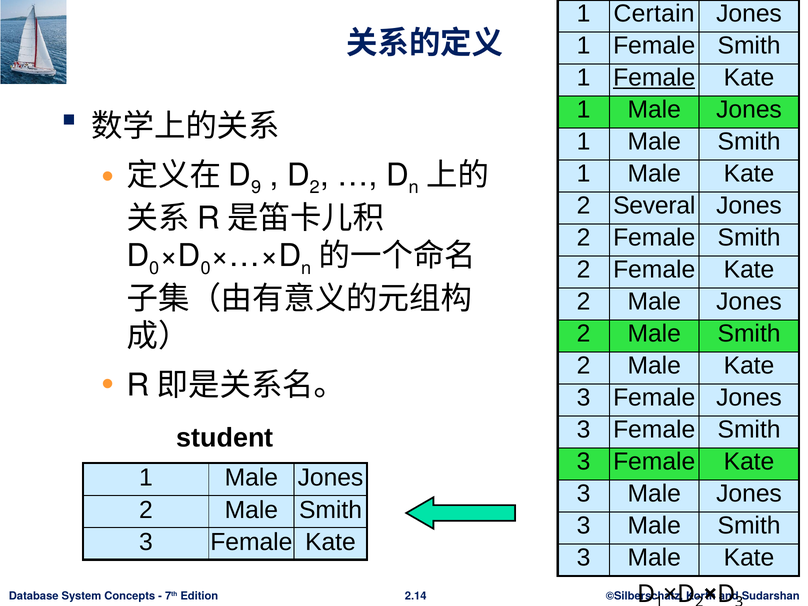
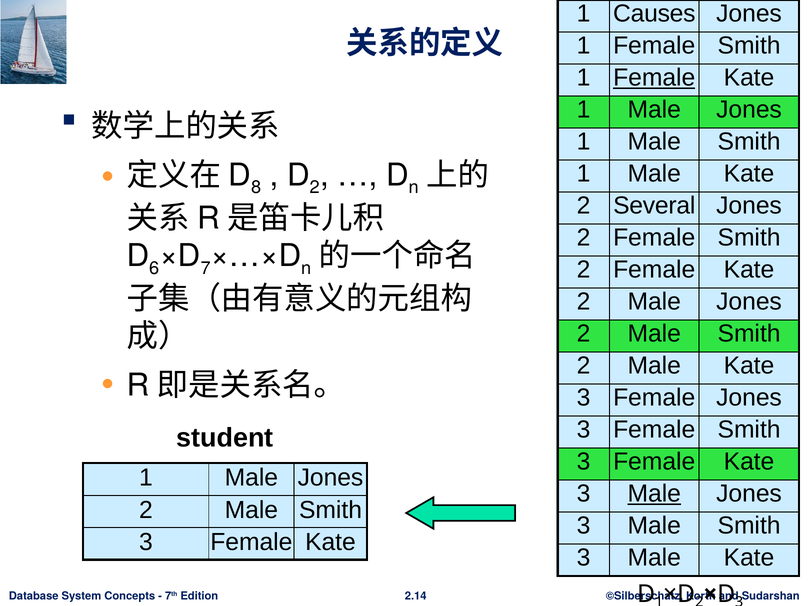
Certain: Certain -> Causes (654, 14)
9: 9 -> 8 (256, 187)
0: 0 -> 6 (155, 268)
0: 0 -> 7 (206, 268)
Male underline: none -> present (654, 494)
